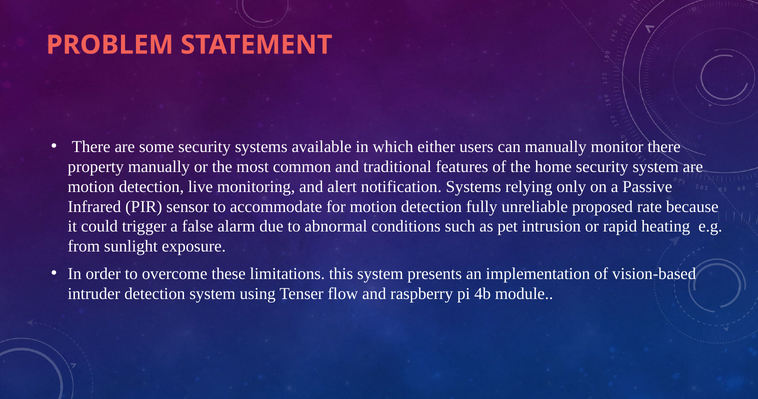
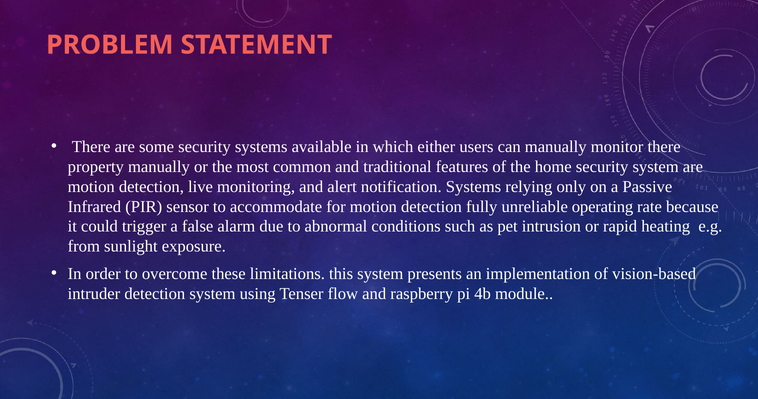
proposed: proposed -> operating (603, 206)
